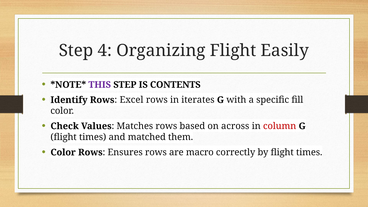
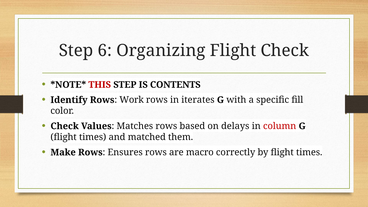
4: 4 -> 6 (105, 50)
Flight Easily: Easily -> Check (285, 50)
THIS colour: purple -> red (100, 85)
Excel: Excel -> Work (132, 100)
across: across -> delays (235, 126)
Color: Color -> Make (63, 152)
